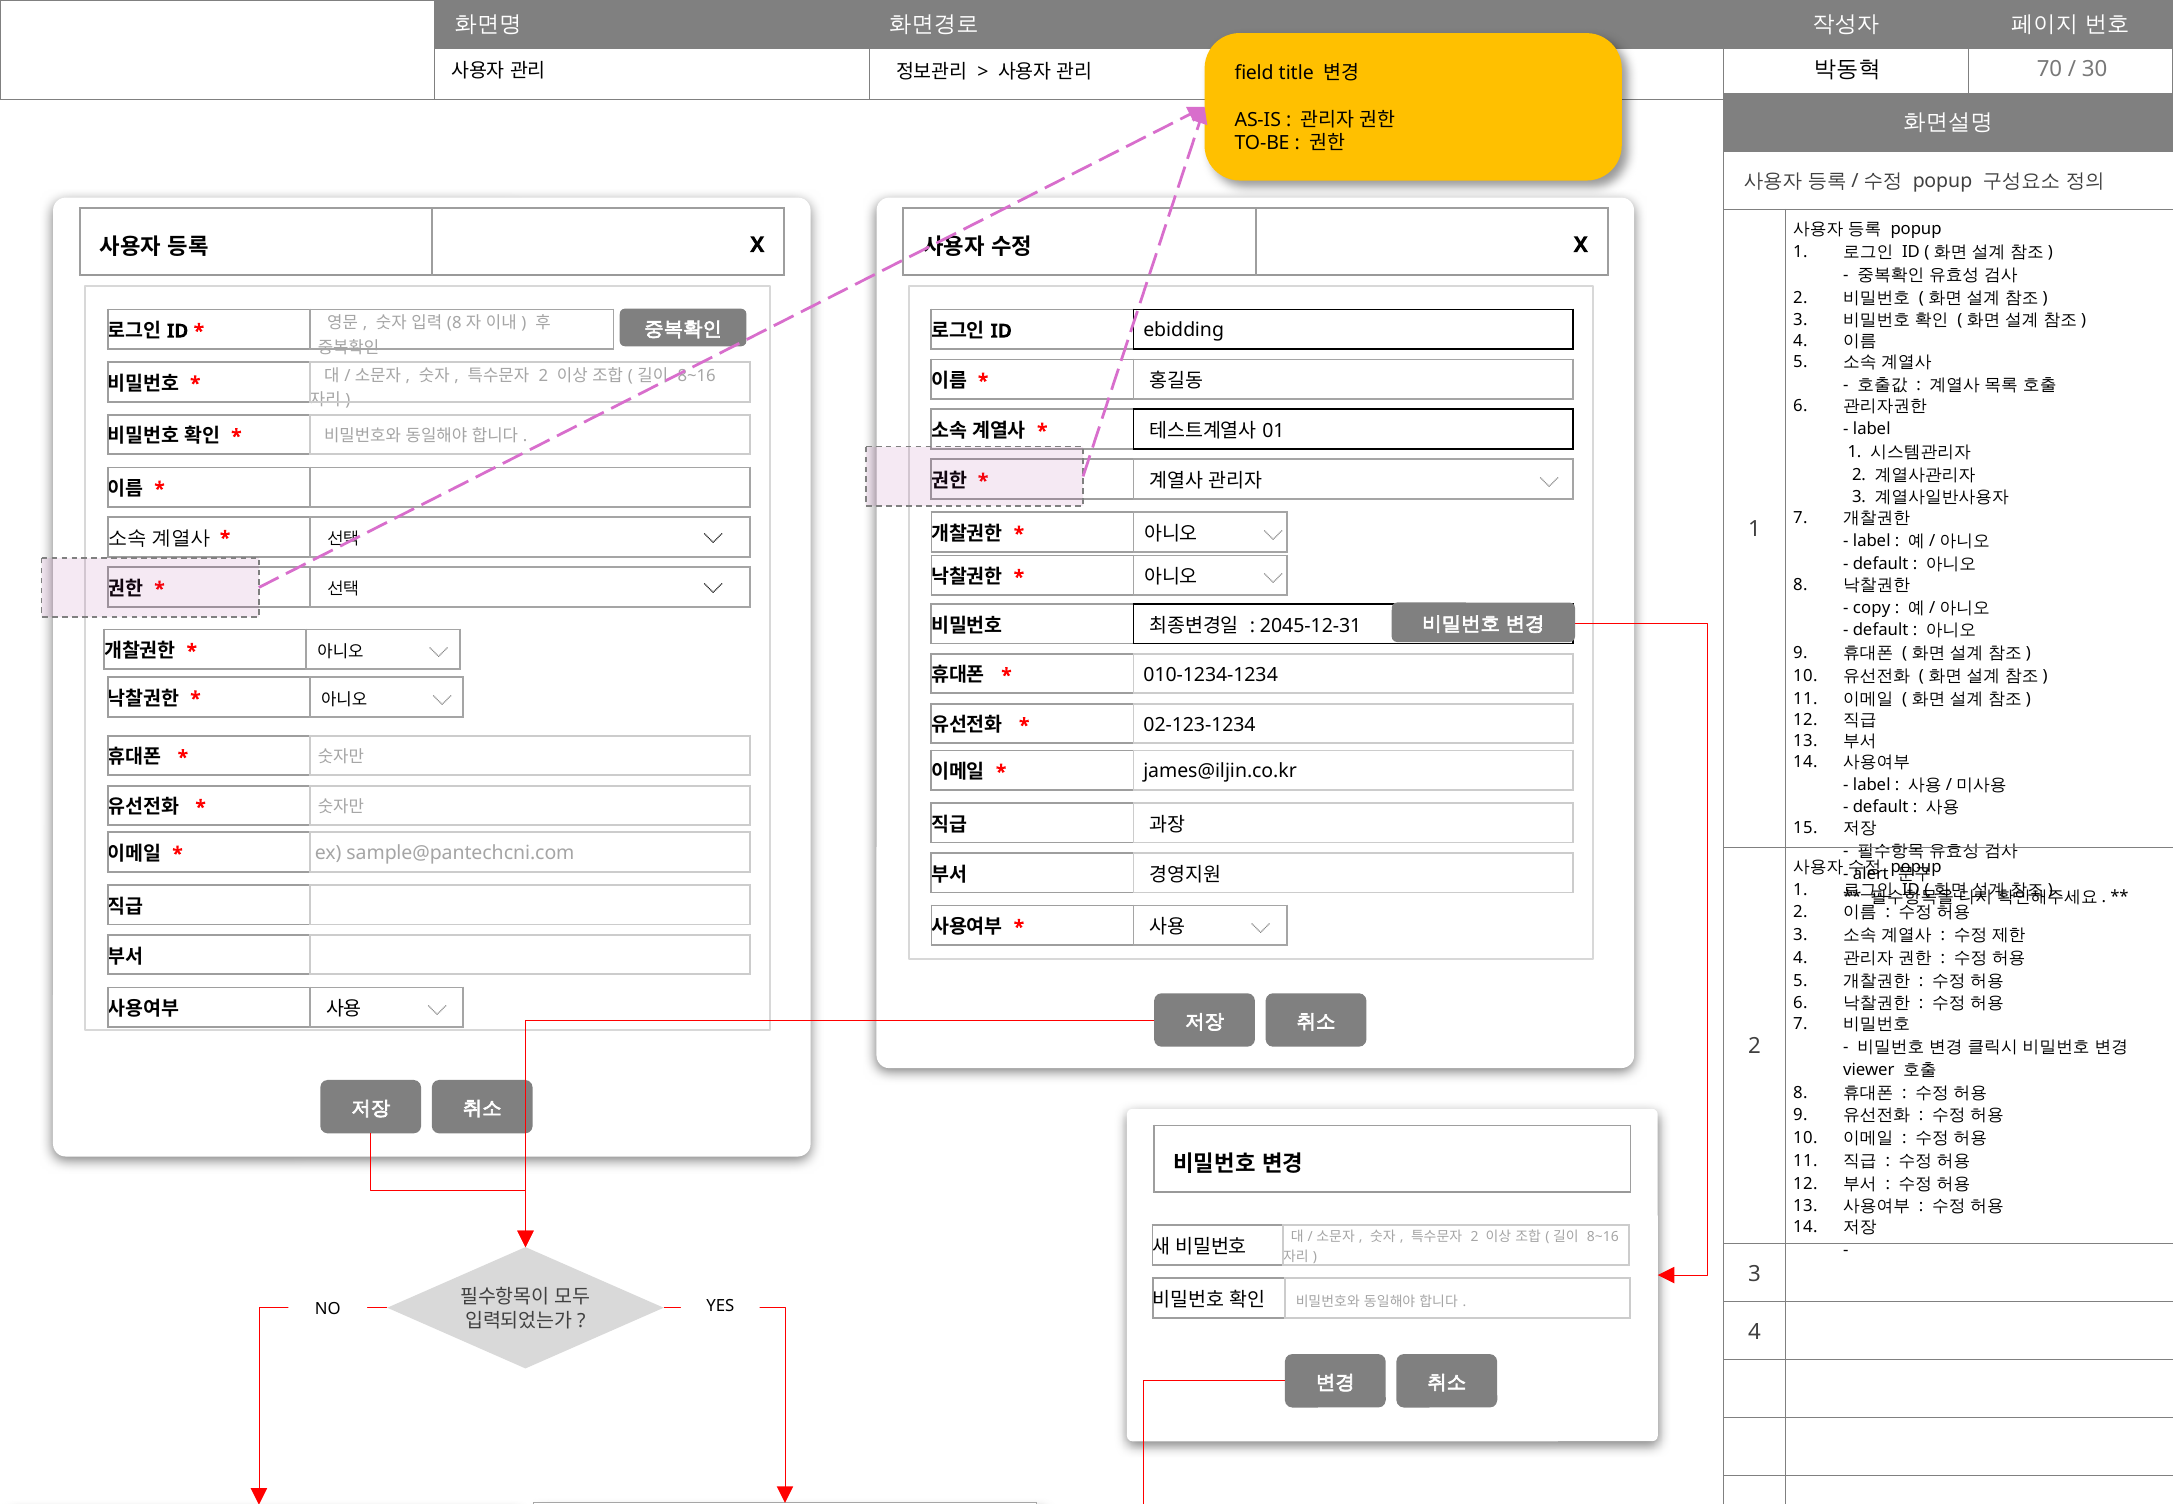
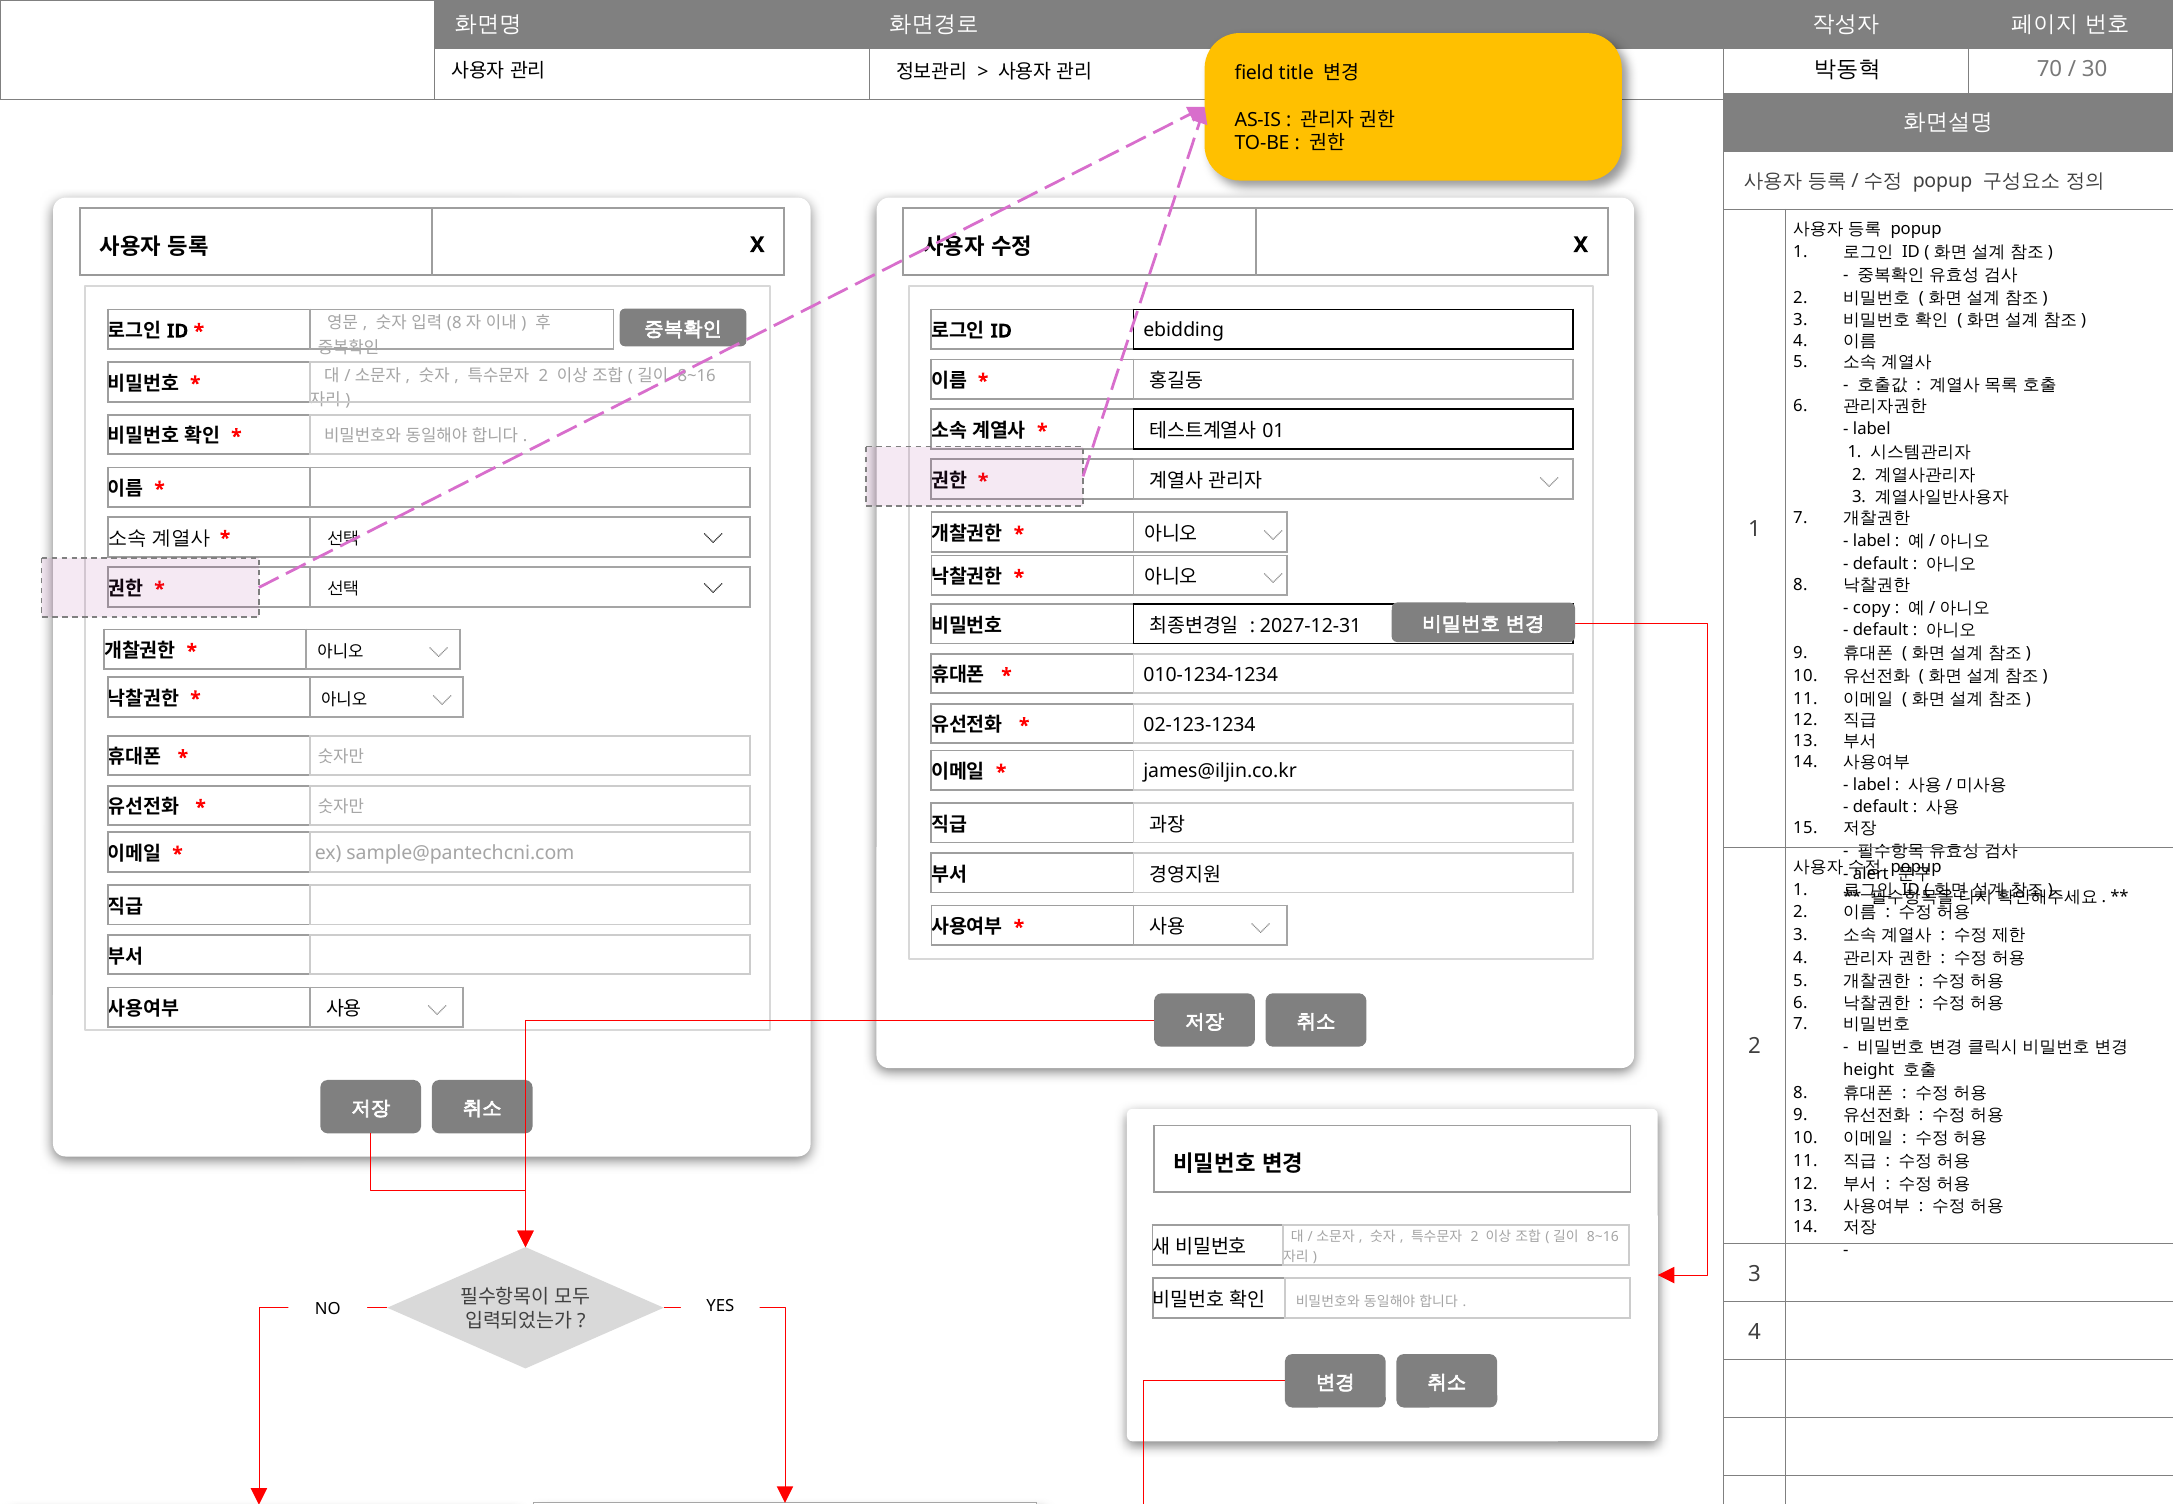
2045-12-31: 2045-12-31 -> 2027-12-31 (1311, 626)
viewer: viewer -> height (1869, 1070)
